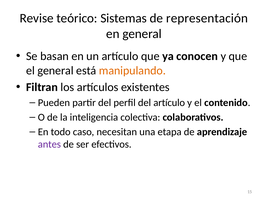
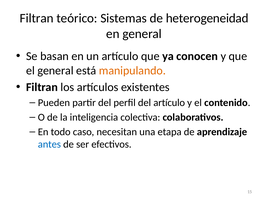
Revise: Revise -> Filtran (37, 18)
representación: representación -> heterogeneidad (207, 18)
antes colour: purple -> blue (49, 144)
